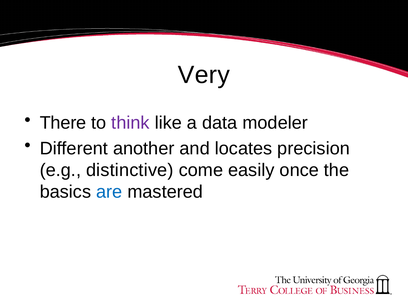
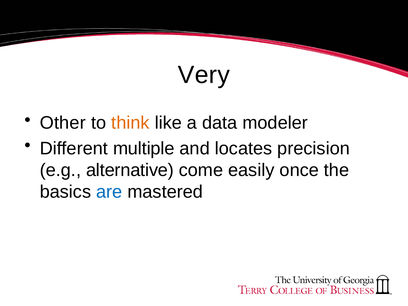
There: There -> Other (63, 123)
think colour: purple -> orange (130, 123)
another: another -> multiple (144, 148)
distinctive: distinctive -> alternative (130, 170)
